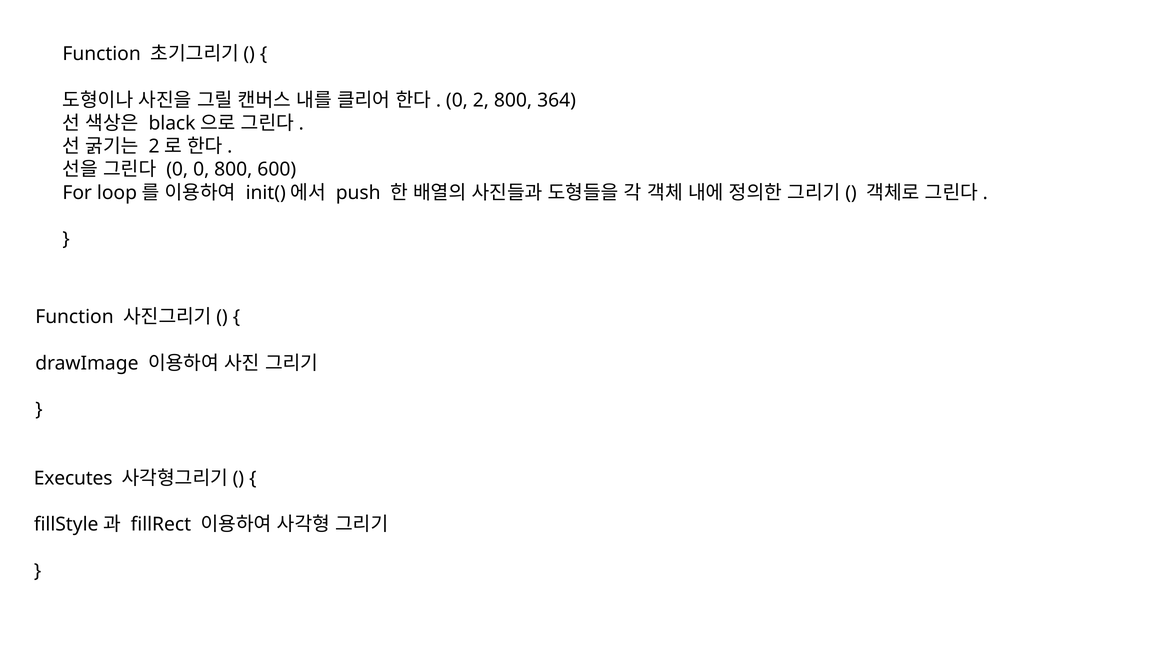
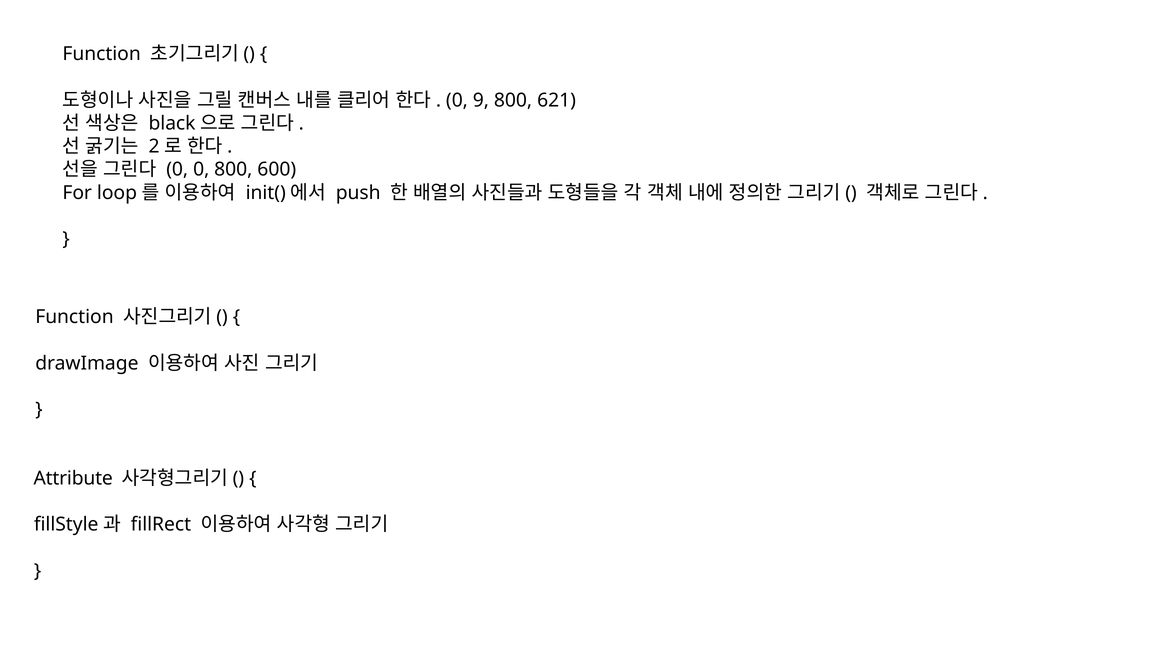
2: 2 -> 9 (481, 100)
364: 364 -> 621 (557, 100)
Executes: Executes -> Attribute (73, 478)
